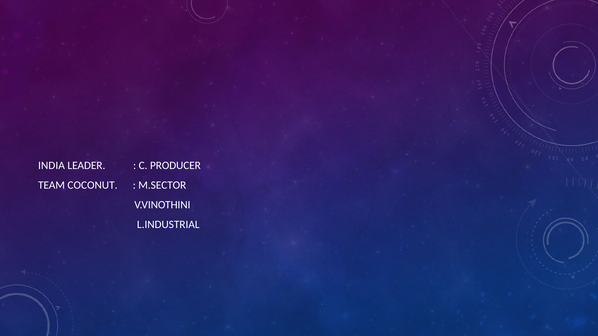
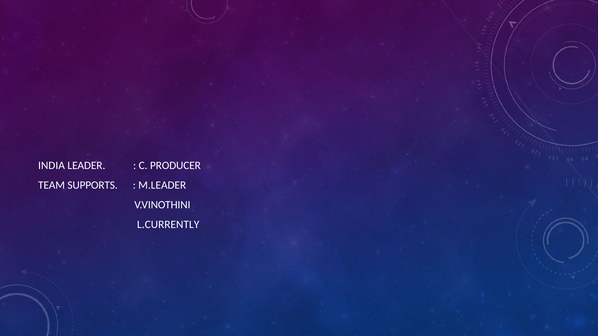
COCONUT: COCONUT -> SUPPORTS (93, 185)
M.SECTOR: M.SECTOR -> M.LEADER (162, 185)
L.INDUSTRIAL: L.INDUSTRIAL -> L.CURRENTLY (168, 225)
